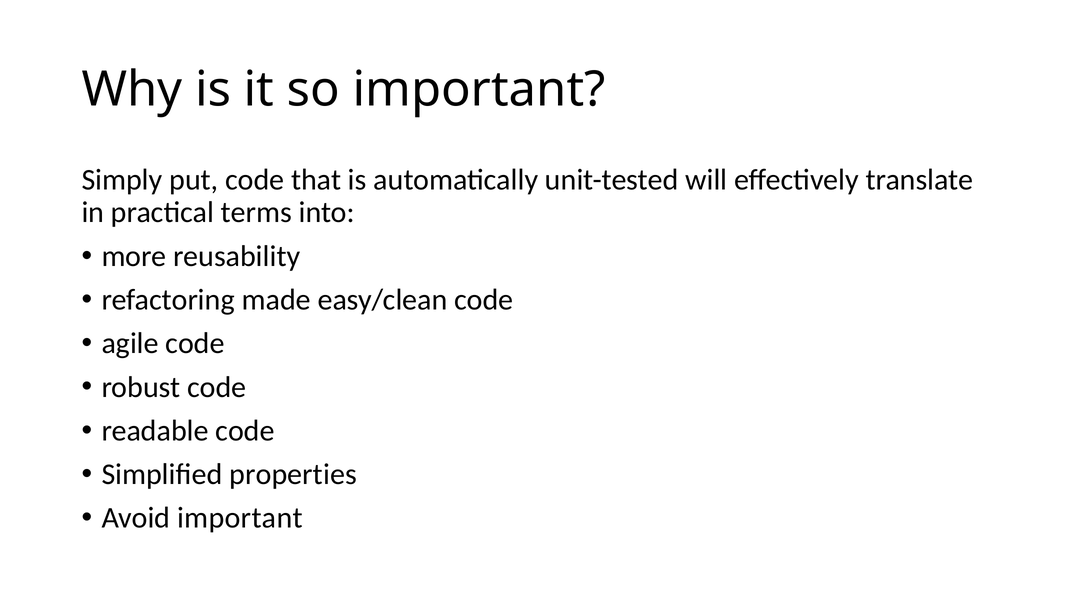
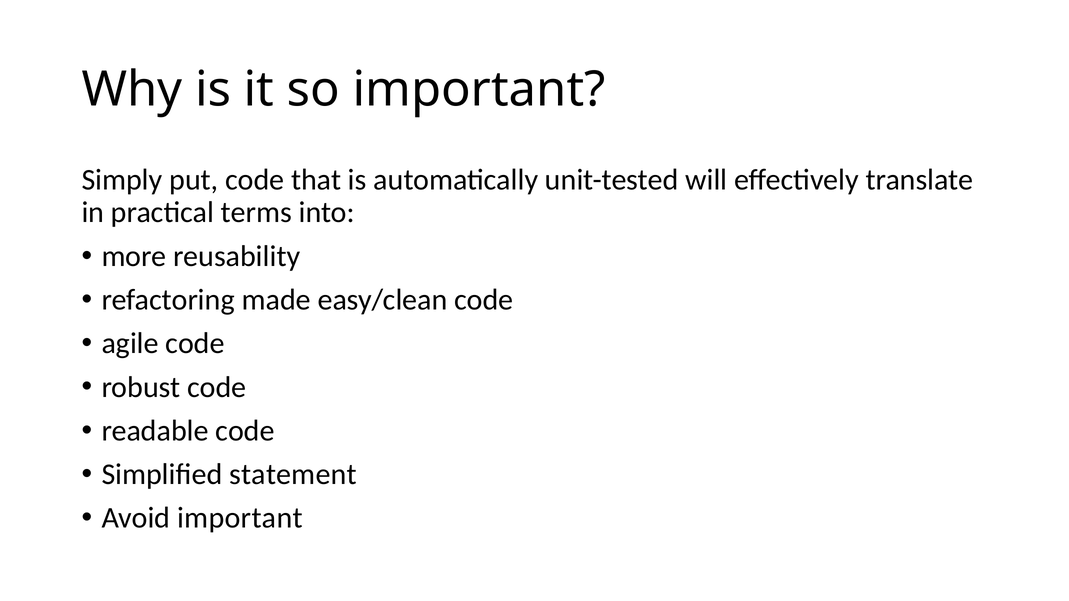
properties: properties -> statement (293, 475)
